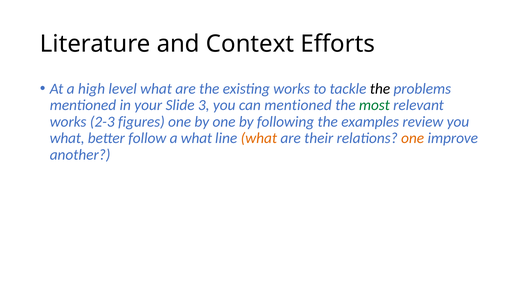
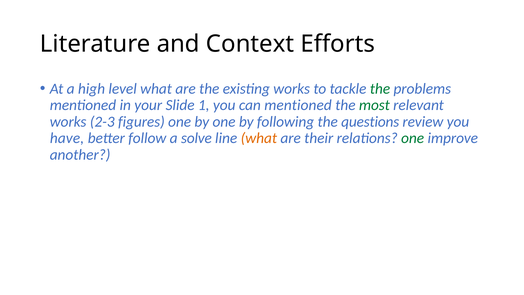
the colour: black -> green (380, 89)
3: 3 -> 1 (204, 105)
examples: examples -> questions (370, 122)
what: what -> have (67, 138)
a what: what -> solve (196, 138)
one colour: orange -> green (413, 138)
